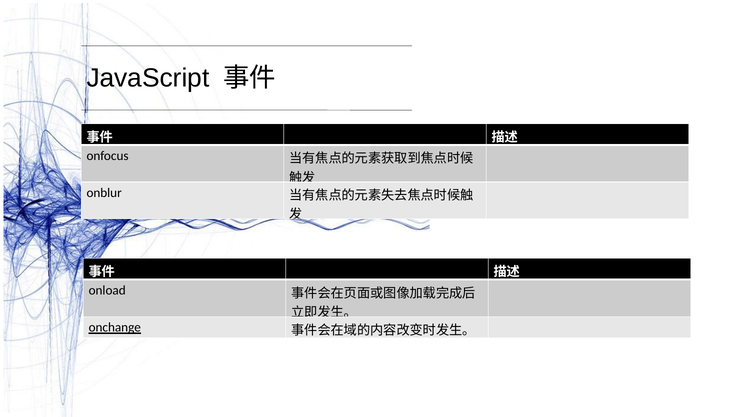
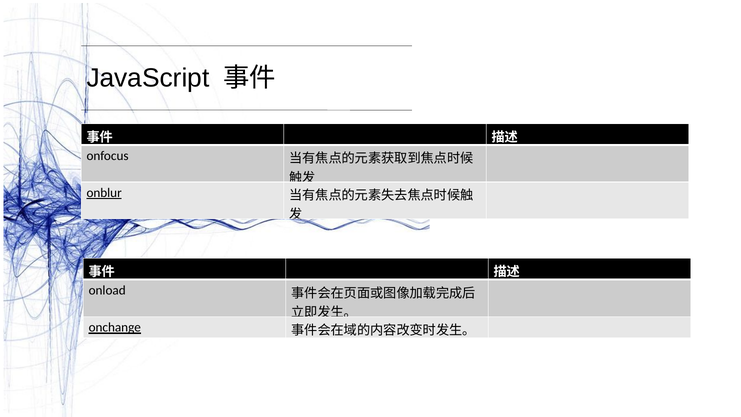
onblur underline: none -> present (104, 193)
